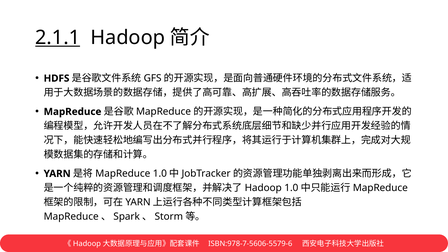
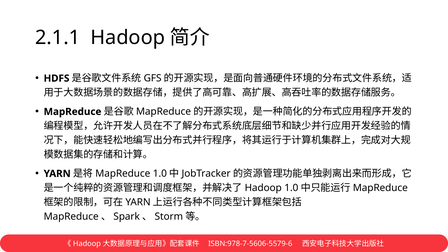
2.1.1 underline: present -> none (58, 38)
